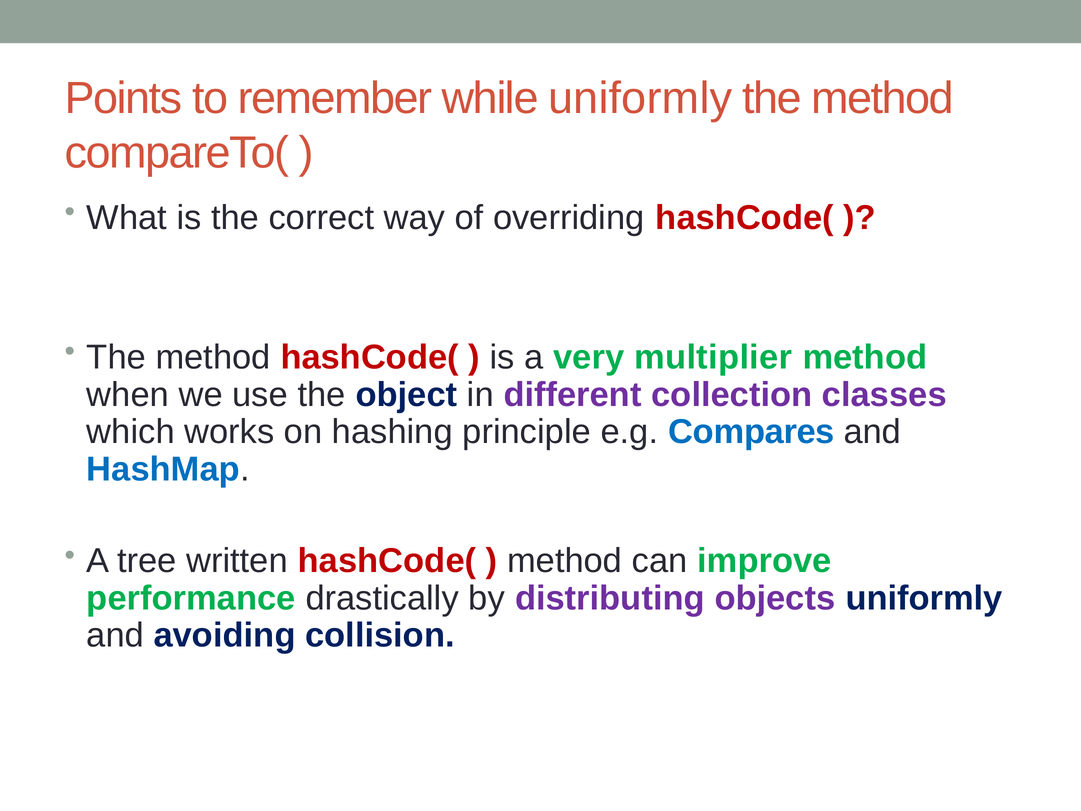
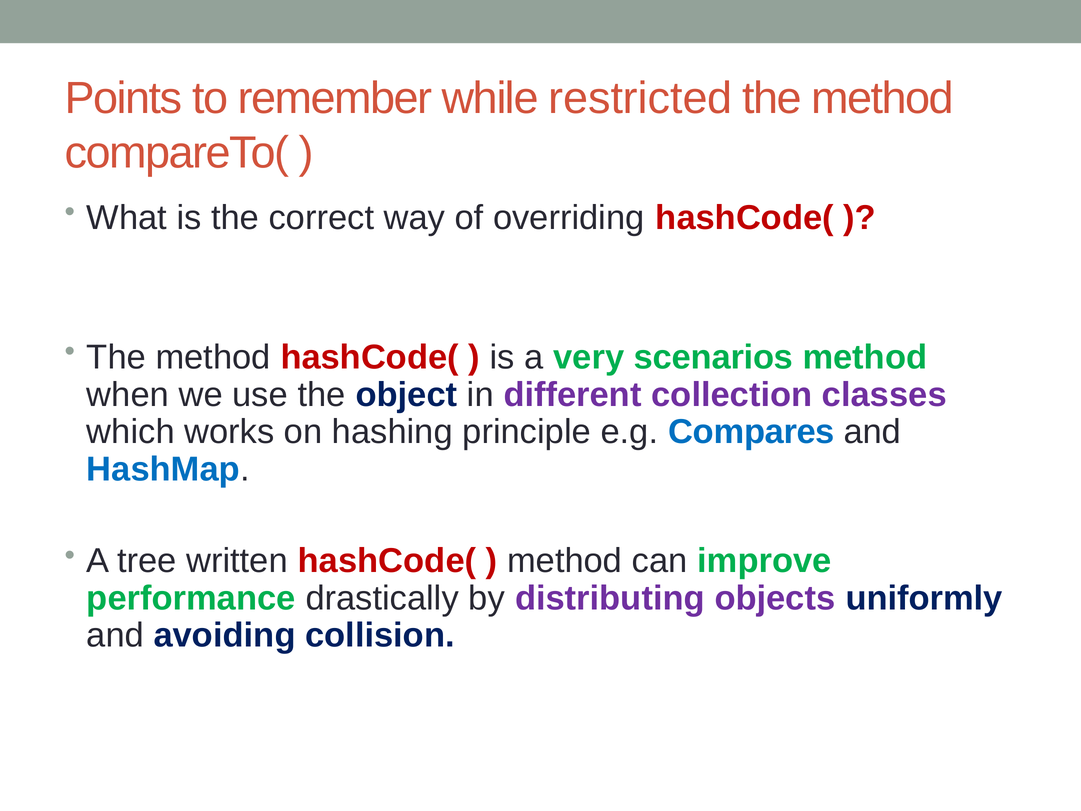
while uniformly: uniformly -> restricted (640, 99)
multiplier: multiplier -> scenarios (714, 357)
